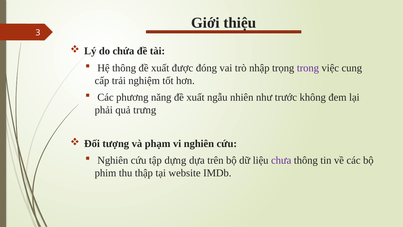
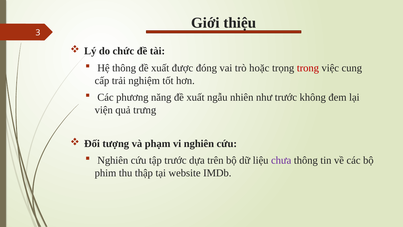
chứa: chứa -> chức (123, 51)
nhập: nhập -> hoặc (259, 68)
trong colour: purple -> red (308, 68)
phải: phải -> viện (104, 110)
tập dựng: dựng -> trước (175, 160)
